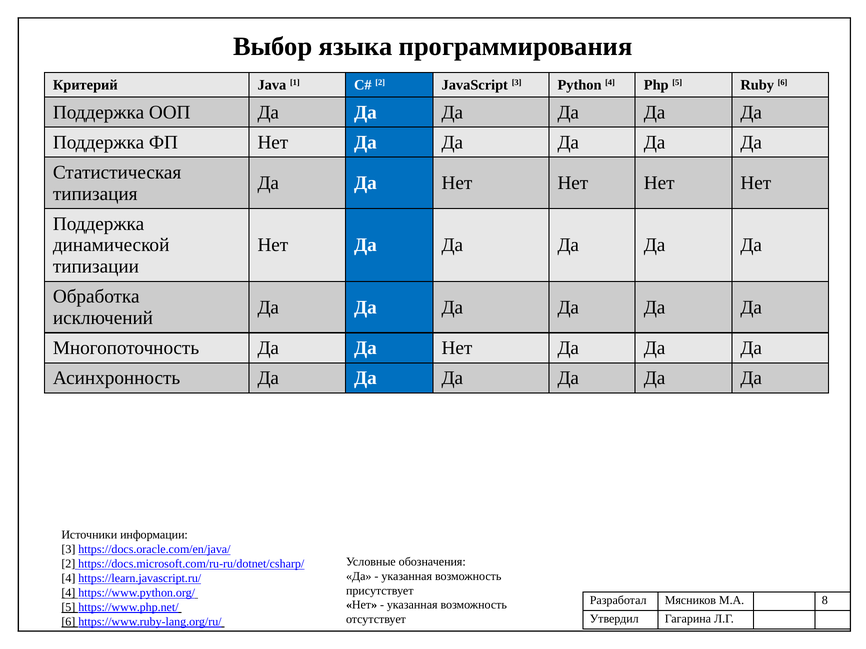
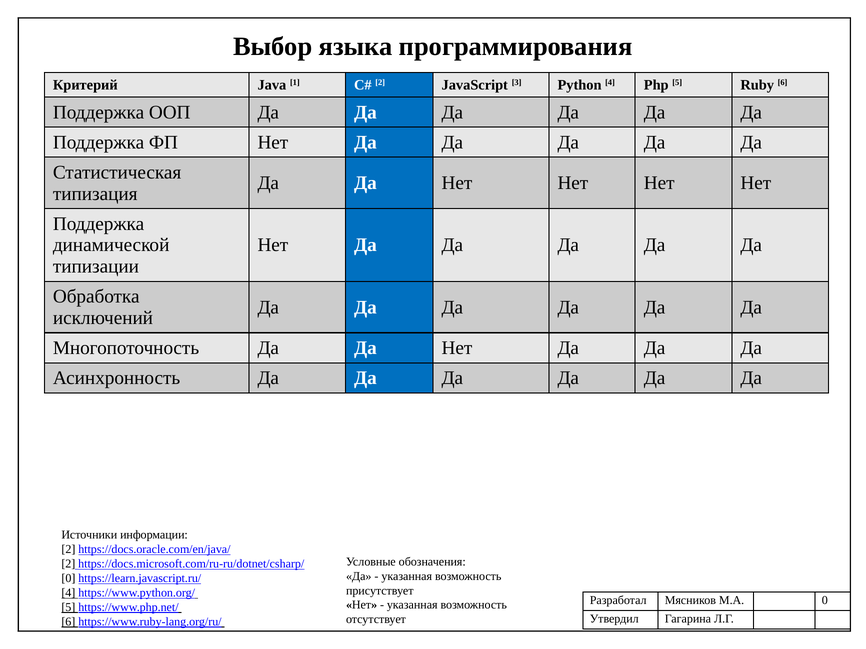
3: 3 -> 2 (68, 550)
4: 4 -> 0 (68, 579)
М.А 8: 8 -> 0 (825, 601)
